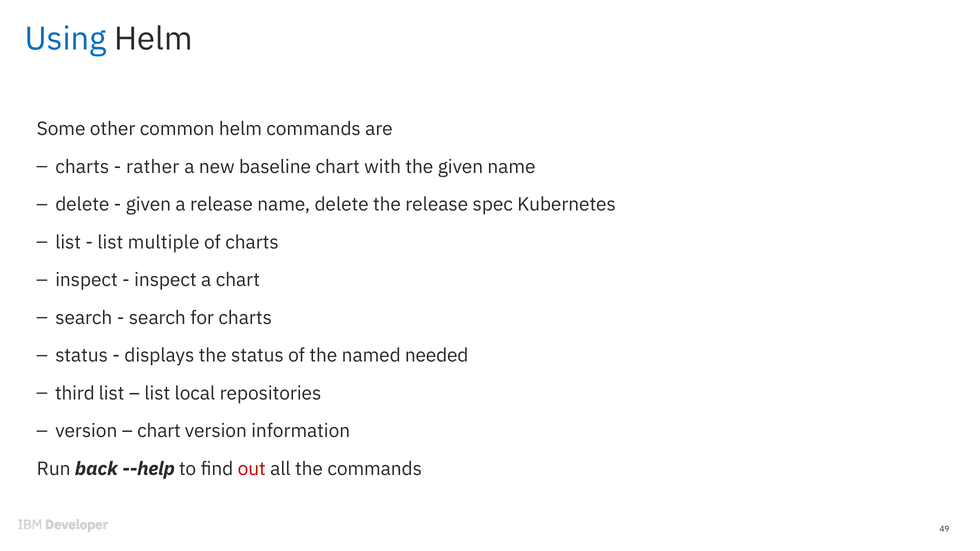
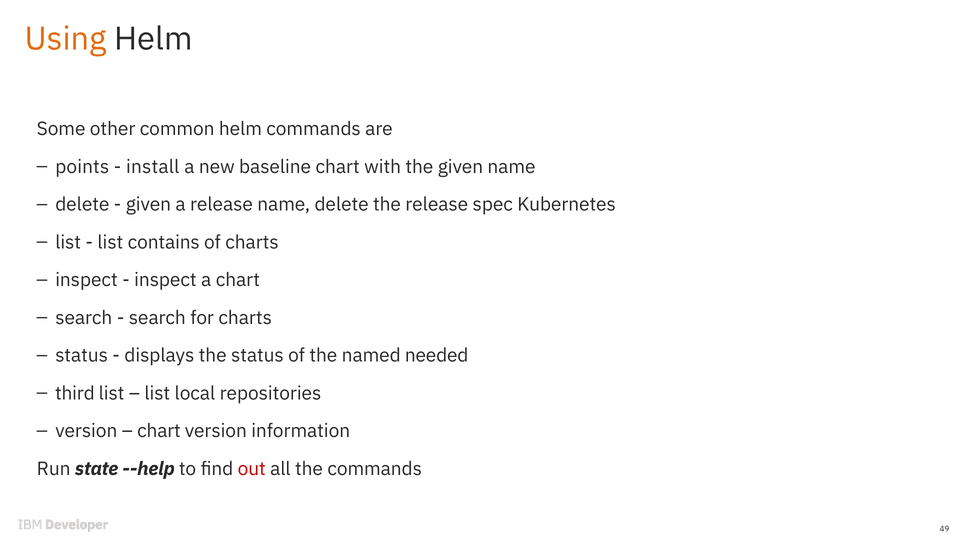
Using colour: blue -> orange (65, 39)
charts: charts -> points (82, 167)
rather: rather -> install (153, 167)
multiple: multiple -> contains (164, 242)
back: back -> state (96, 469)
